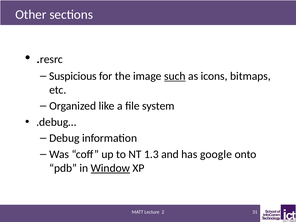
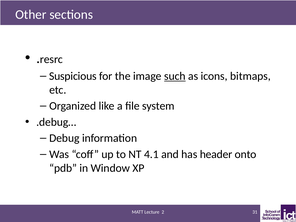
1.3: 1.3 -> 4.1 (151, 154)
google: google -> header (216, 154)
Window underline: present -> none (110, 168)
